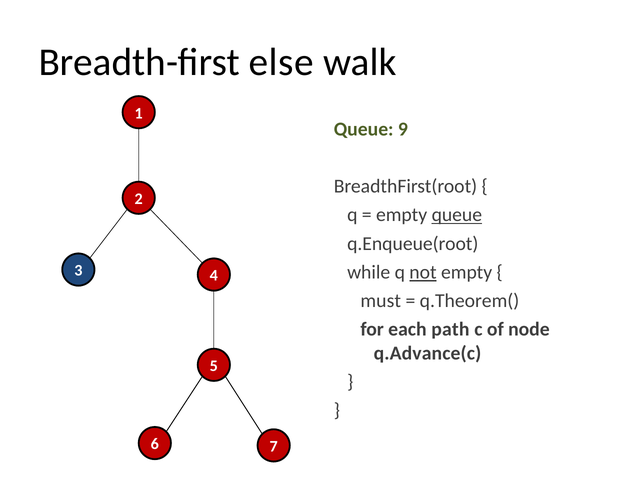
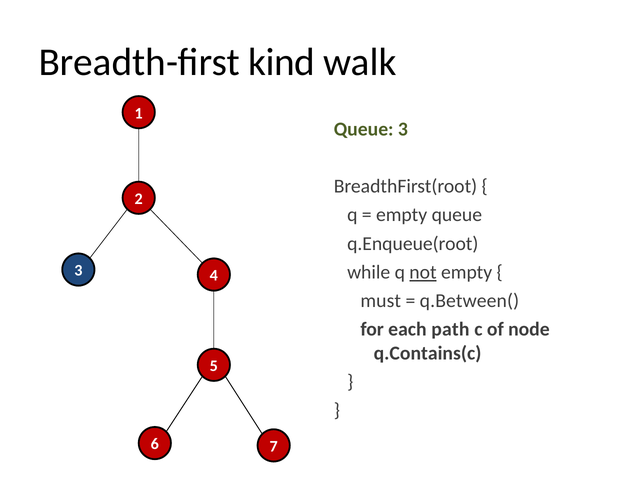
else: else -> kind (282, 62)
Queue 9: 9 -> 3 (403, 129)
queue underline: present -> none (457, 215)
q.Theorem(: q.Theorem( -> q.Between( (469, 301)
q.Advance(c: q.Advance(c -> q.Contains(c (428, 353)
